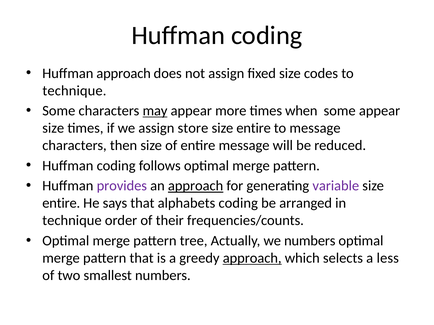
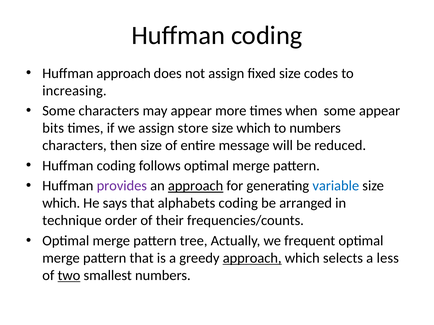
technique: technique -> increasing (74, 91)
may underline: present -> none (155, 111)
size: size -> bits (53, 128)
entire: entire -> which (254, 128)
to message: message -> numbers (315, 128)
variable colour: purple -> blue (336, 186)
entire: entire -> which (61, 204)
we numbers: numbers -> frequent (310, 241)
two underline: none -> present (69, 276)
